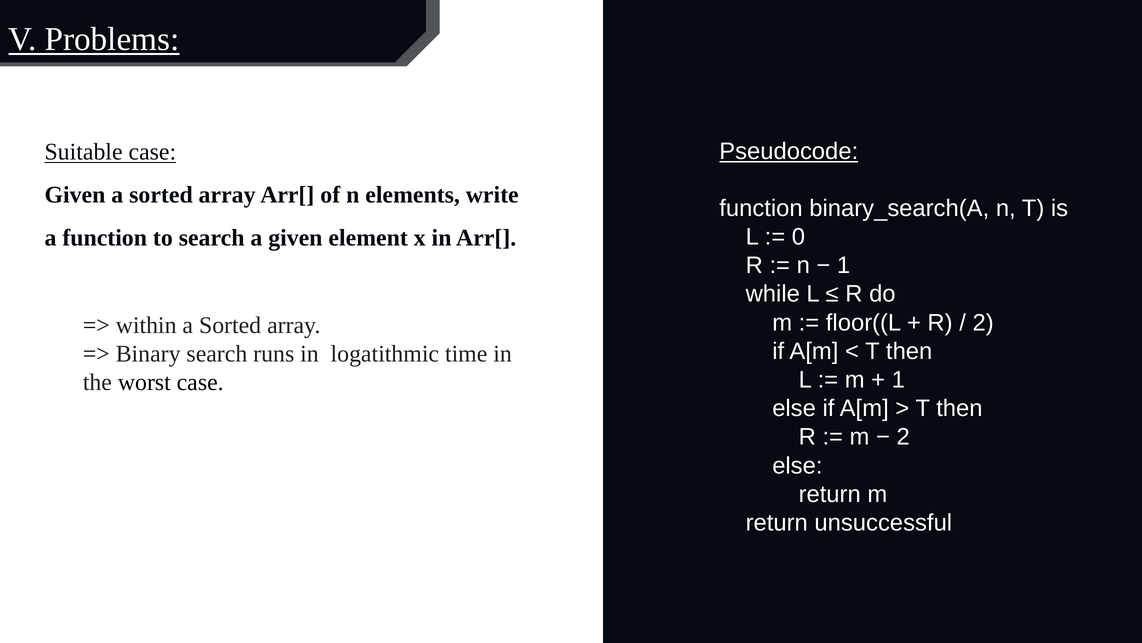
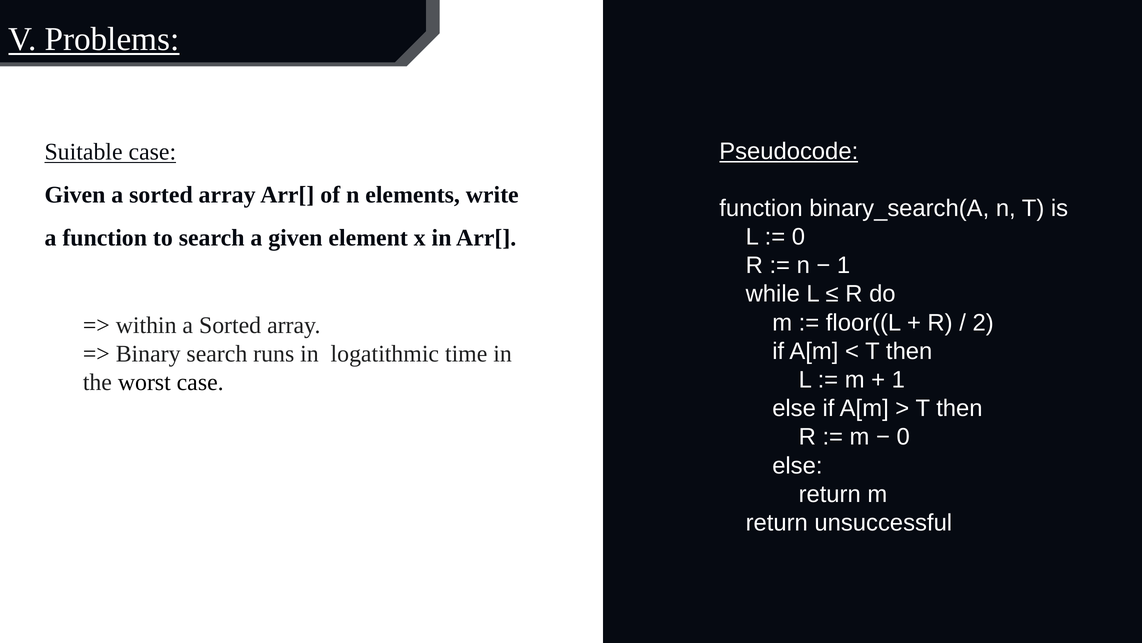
2: 2 -> 0 (903, 437)
